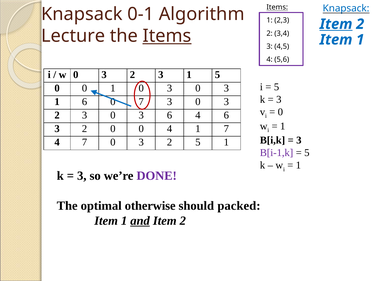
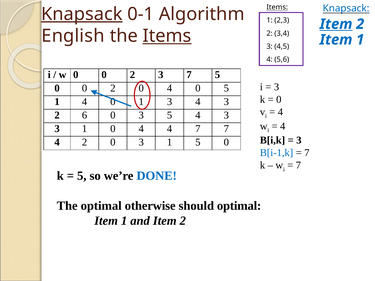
Knapsack underline: none -> present (82, 14)
Lecture: Lecture -> English (73, 36)
w 0 3: 3 -> 0 (104, 75)
2 3 1: 1 -> 7 (189, 75)
5: 5 -> 3 (277, 87)
1: 1 -> 2 (113, 88)
3: 3 -> 4 (170, 88)
3: 3 -> 5 (226, 88)
3: 3 -> 0 (279, 99)
1 6: 6 -> 4 (85, 102)
0 7: 7 -> 1 (141, 102)
0: 0 -> 4 (198, 102)
0: 0 -> 4 (280, 112)
3: 3 -> 6 (85, 115)
3 6: 6 -> 5 (170, 115)
6: 6 -> 3 (226, 115)
1: 1 -> 4 (283, 126)
2: 2 -> 1 (85, 129)
0: 0 -> 4 (141, 129)
4 1: 1 -> 7 (198, 129)
4 7: 7 -> 2 (85, 142)
2: 2 -> 1 (170, 142)
1: 1 -> 0 (226, 142)
B[i-1,k colour: purple -> blue (277, 153)
5: 5 -> 7 (307, 153)
1: 1 -> 7 (298, 165)
3: 3 -> 5 (82, 176)
DONE colour: purple -> blue (157, 176)
should packed: packed -> optimal (239, 206)
and underline: present -> none (140, 221)
